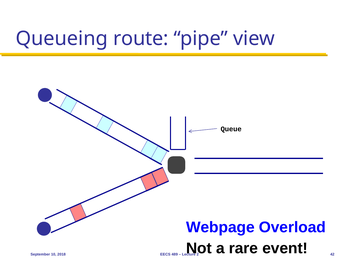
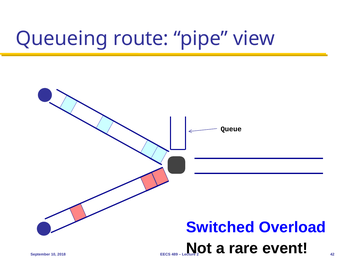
Webpage: Webpage -> Switched (220, 228)
